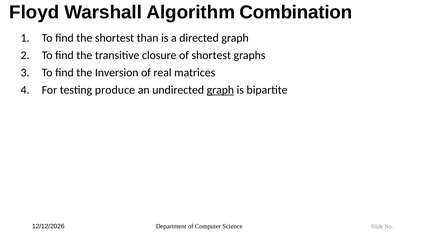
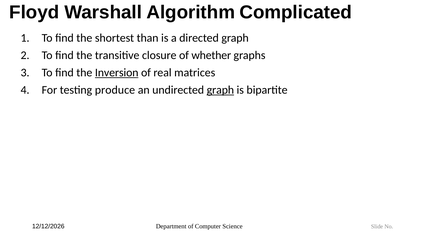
Combination: Combination -> Complicated (296, 12)
of shortest: shortest -> whether (211, 55)
Inversion underline: none -> present (117, 73)
